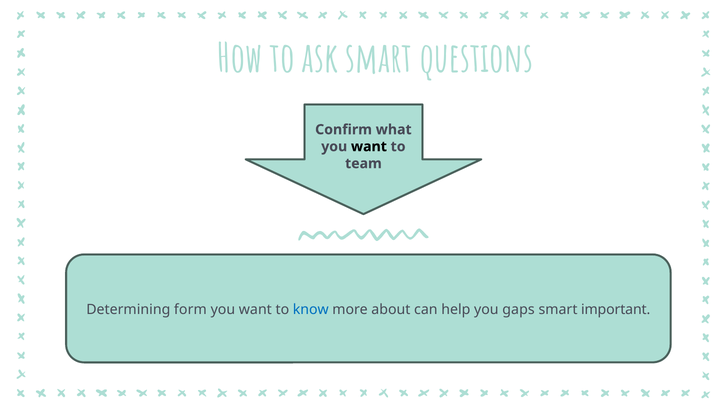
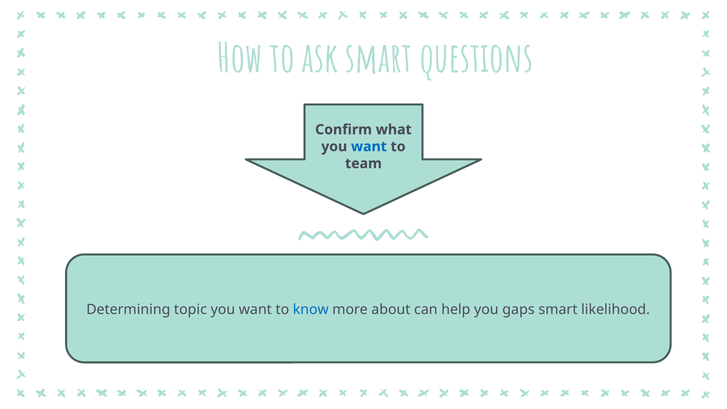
want colour: black -> blue (369, 147)
form: form -> topic (190, 309)
important: important -> likelihood (616, 309)
